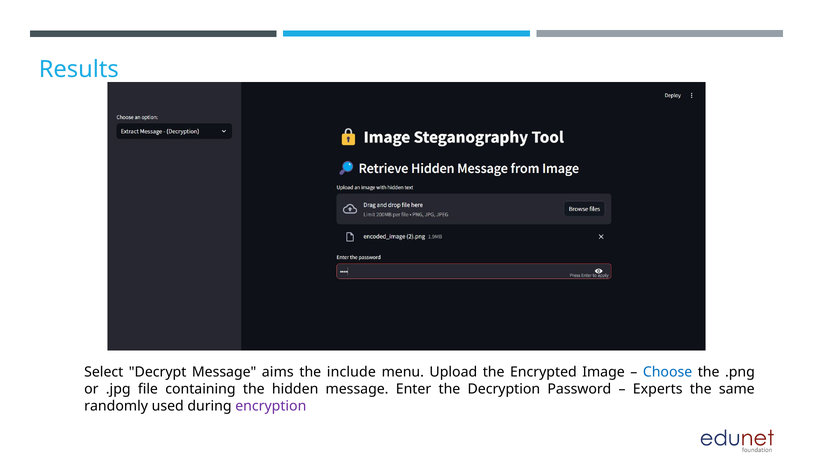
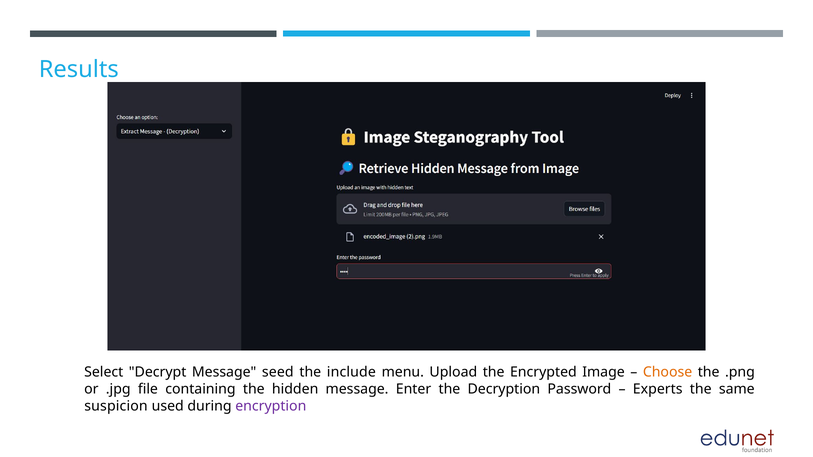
aims: aims -> seed (278, 372)
Choose colour: blue -> orange (668, 372)
randomly: randomly -> suspicion (116, 406)
